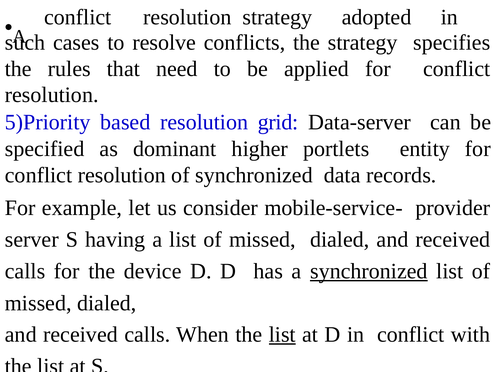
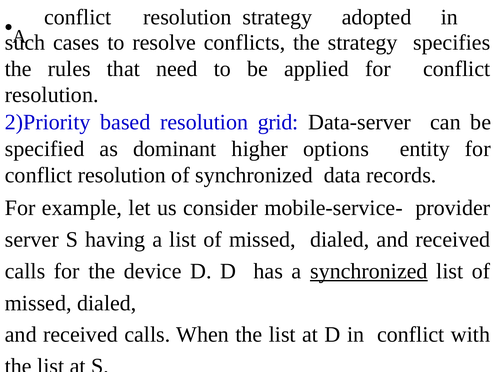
5)Priority: 5)Priority -> 2)Priority (48, 122)
portlets: portlets -> options (336, 149)
list underline: present -> none (282, 335)
